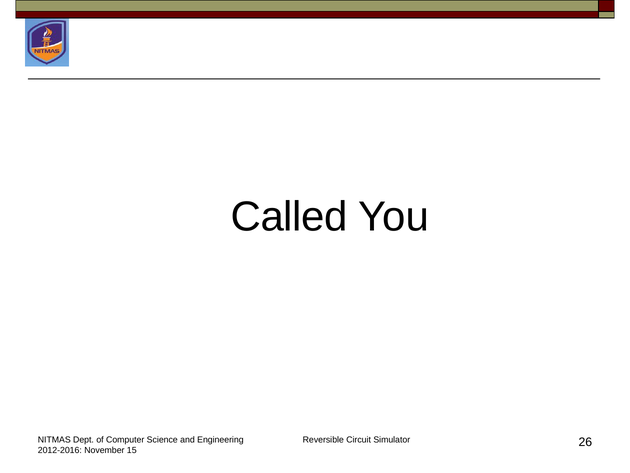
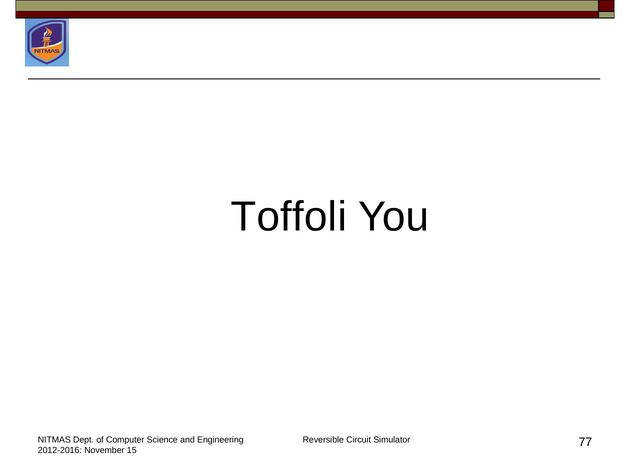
Called: Called -> Toffoli (289, 217)
26: 26 -> 77 (585, 442)
